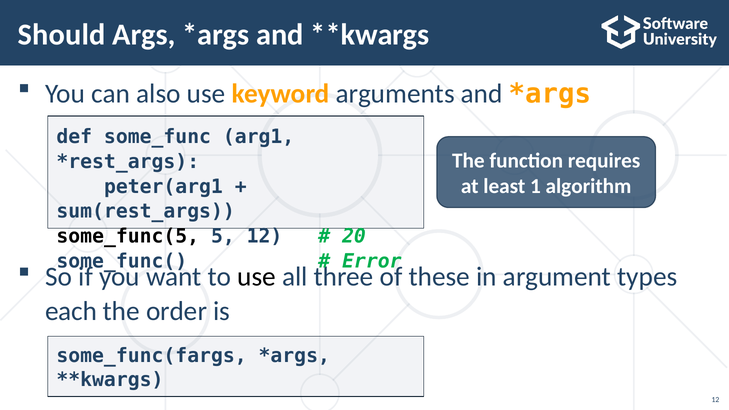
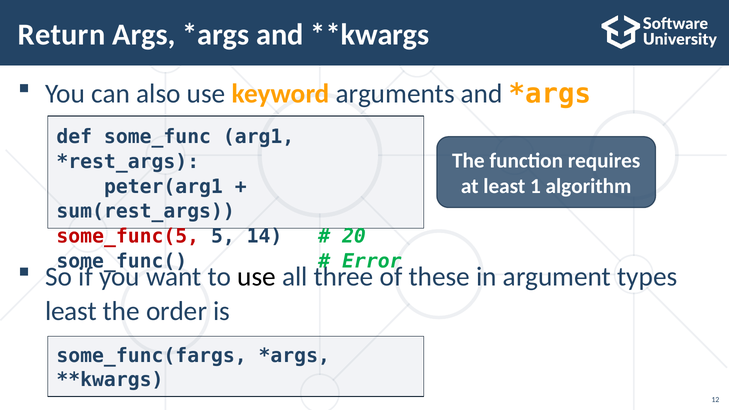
Should: Should -> Return (62, 35)
some_func(5 colour: black -> red (128, 236)
5 12: 12 -> 14 (265, 236)
each: each -> least (71, 311)
